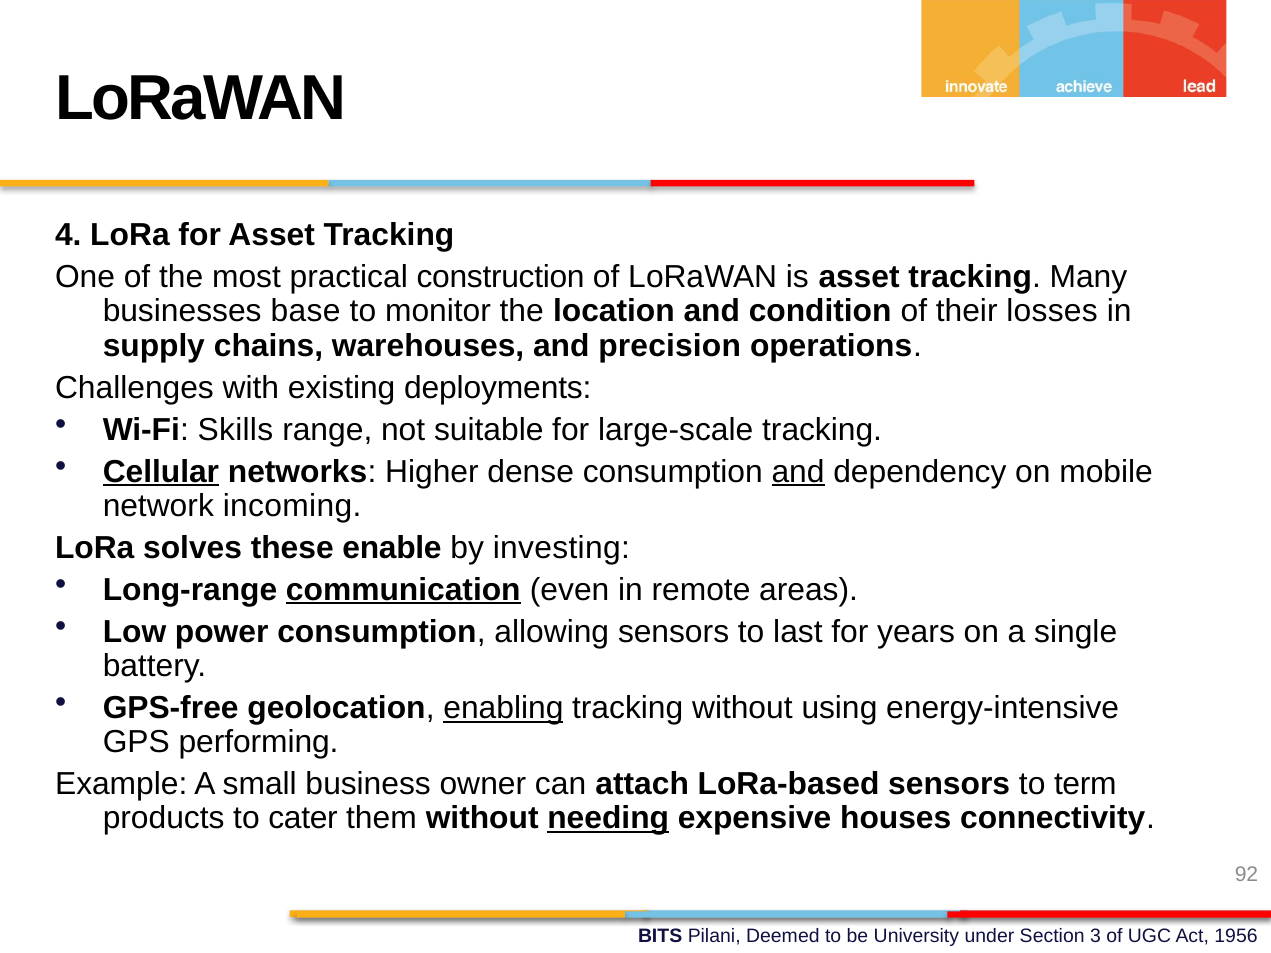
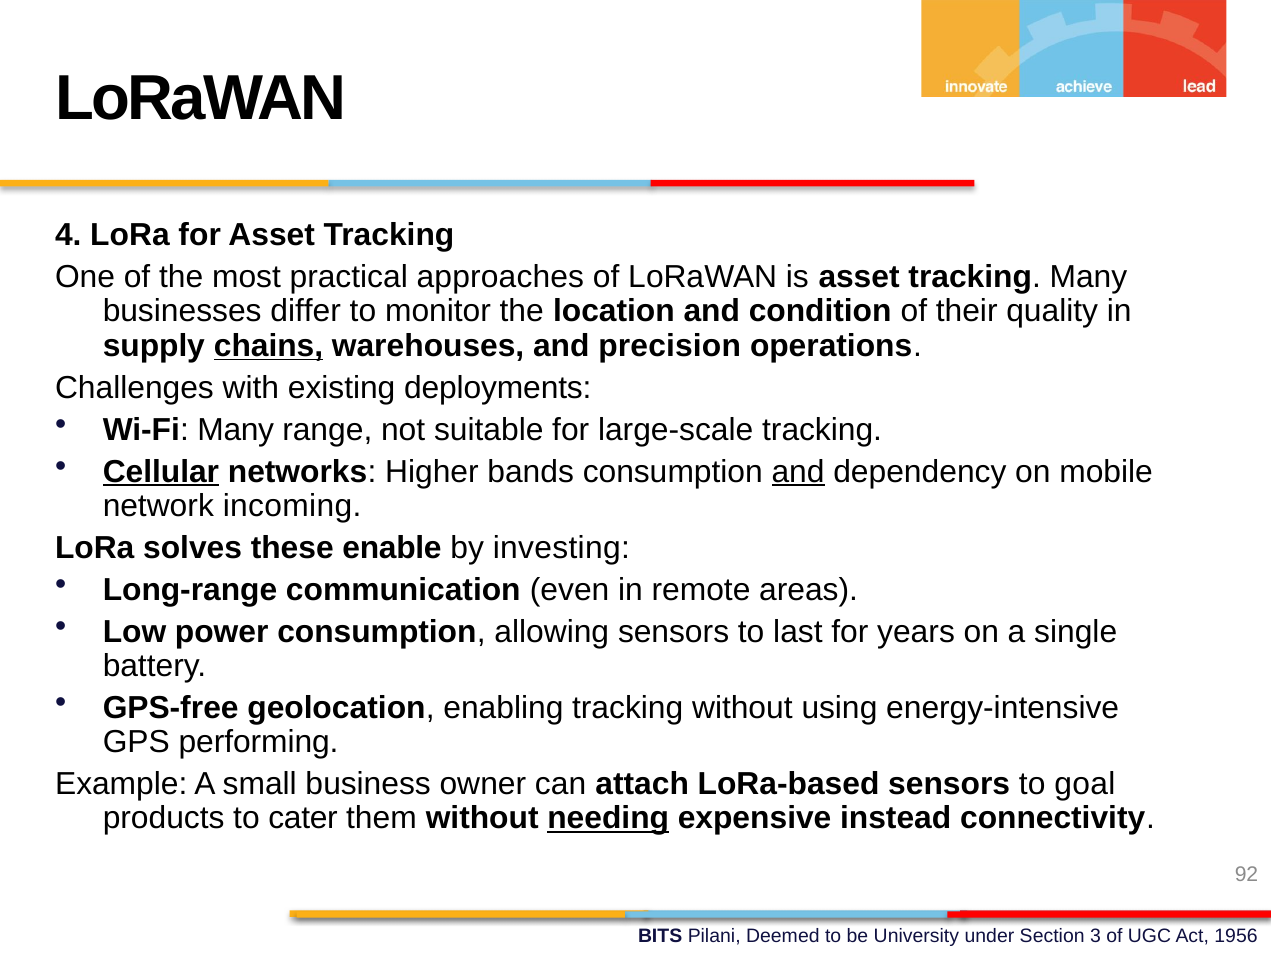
construction: construction -> approaches (500, 277)
base: base -> differ (306, 312)
losses: losses -> quality (1052, 312)
chains underline: none -> present (269, 346)
Wi-Fi Skills: Skills -> Many (236, 430)
dense: dense -> bands (531, 472)
communication underline: present -> none (403, 590)
enabling underline: present -> none (503, 708)
term: term -> goal (1085, 784)
houses: houses -> instead (896, 819)
